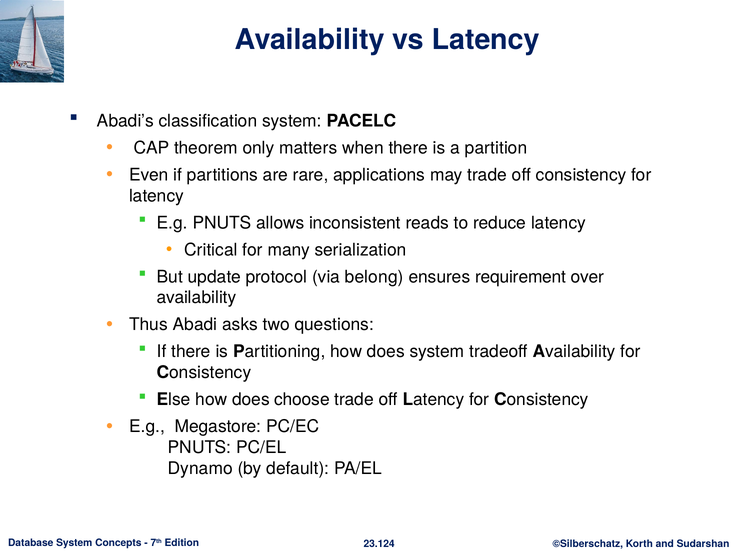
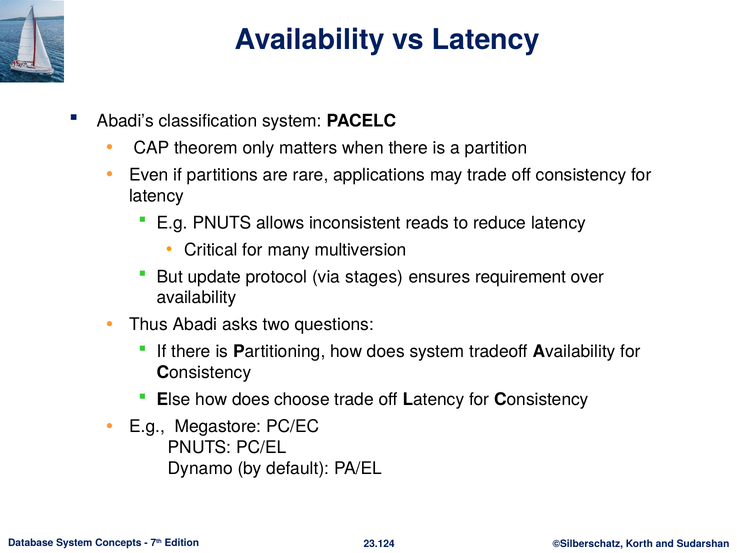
serialization: serialization -> multiversion (361, 250)
belong: belong -> stages (374, 277)
